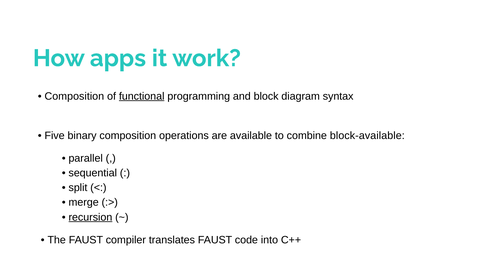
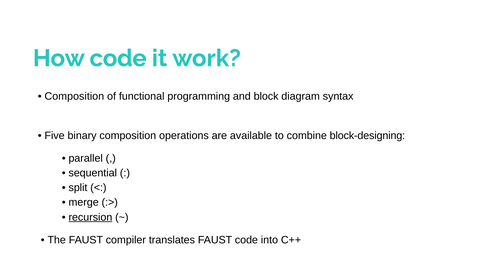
How apps: apps -> code (118, 58)
functional underline: present -> none (142, 96)
block-available: block-available -> block-designing (367, 136)
